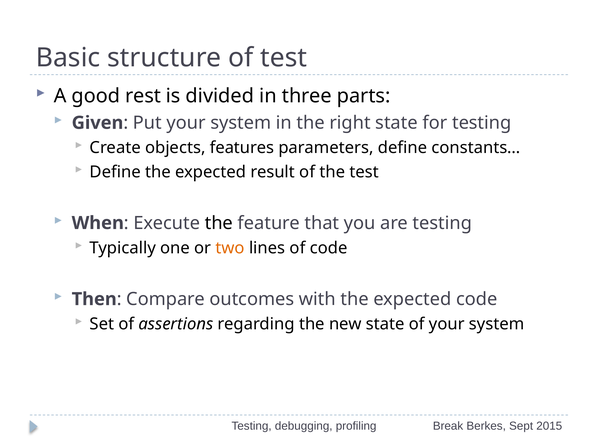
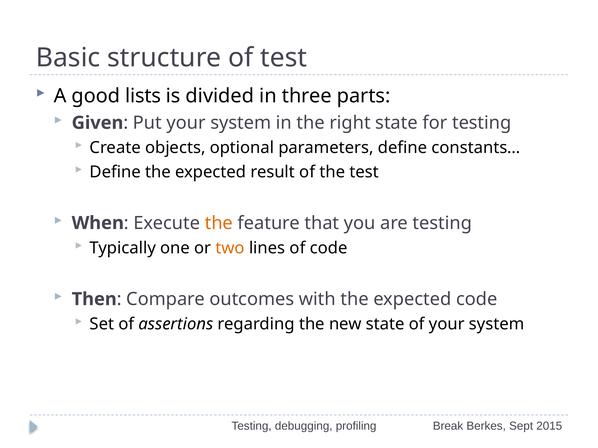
rest: rest -> lists (143, 96)
features: features -> optional (242, 148)
the colour: black -> orange (219, 223)
